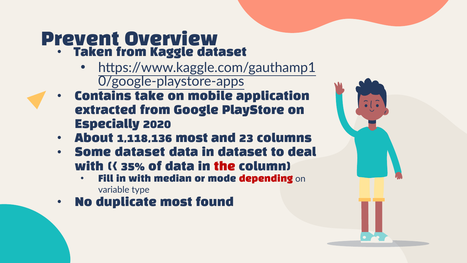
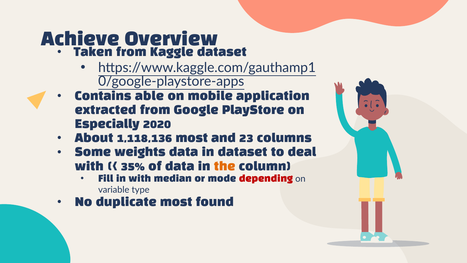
Prevent: Prevent -> Achieve (80, 40)
take: take -> able (149, 96)
Some dataset: dataset -> weights (140, 152)
the colour: red -> orange (225, 166)
